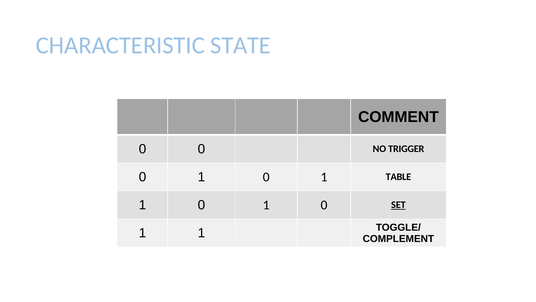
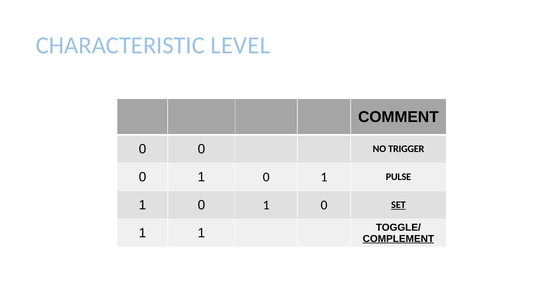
STATE: STATE -> LEVEL (240, 45)
TABLE: TABLE -> PULSE (398, 177)
COMPLEMENT underline: none -> present (398, 238)
